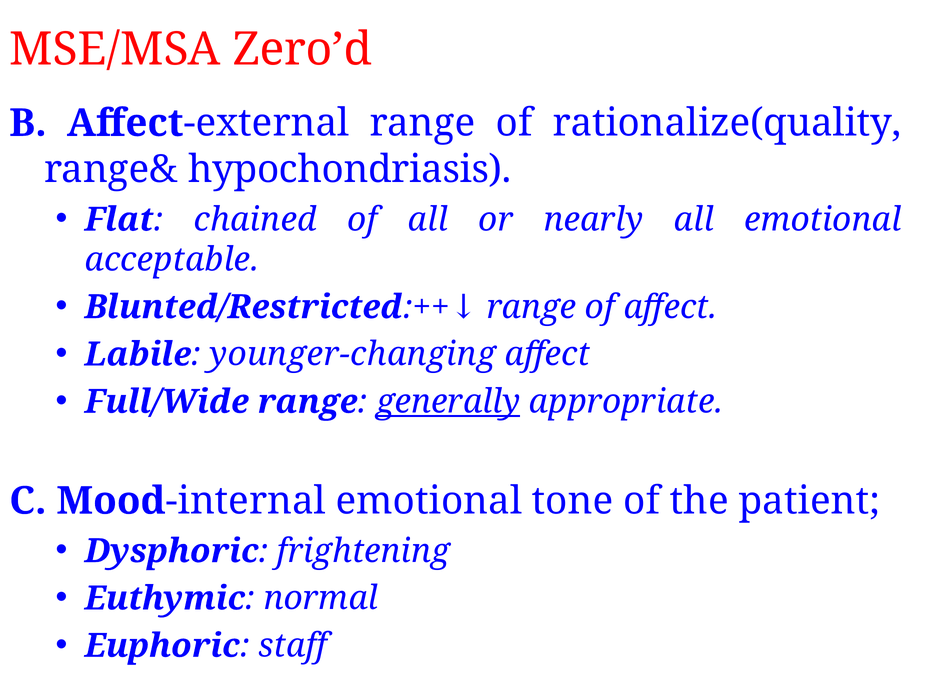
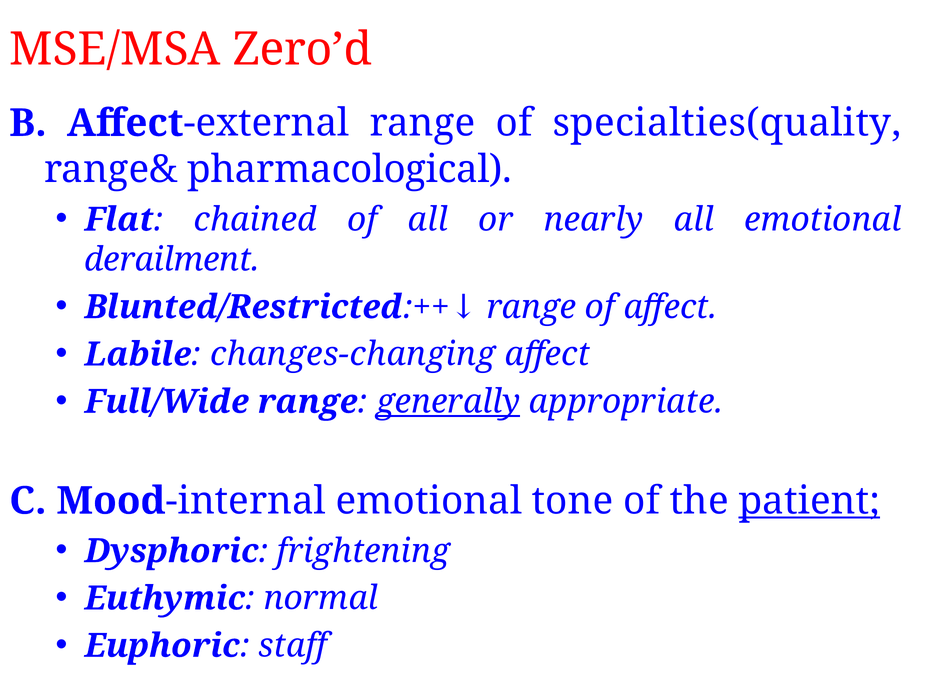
rationalize(quality: rationalize(quality -> specialties(quality (727, 123)
hypochondriasis: hypochondriasis -> pharmacological (350, 170)
acceptable: acceptable -> derailment (172, 260)
younger-changing: younger-changing -> changes-changing (353, 355)
patient underline: none -> present (809, 501)
